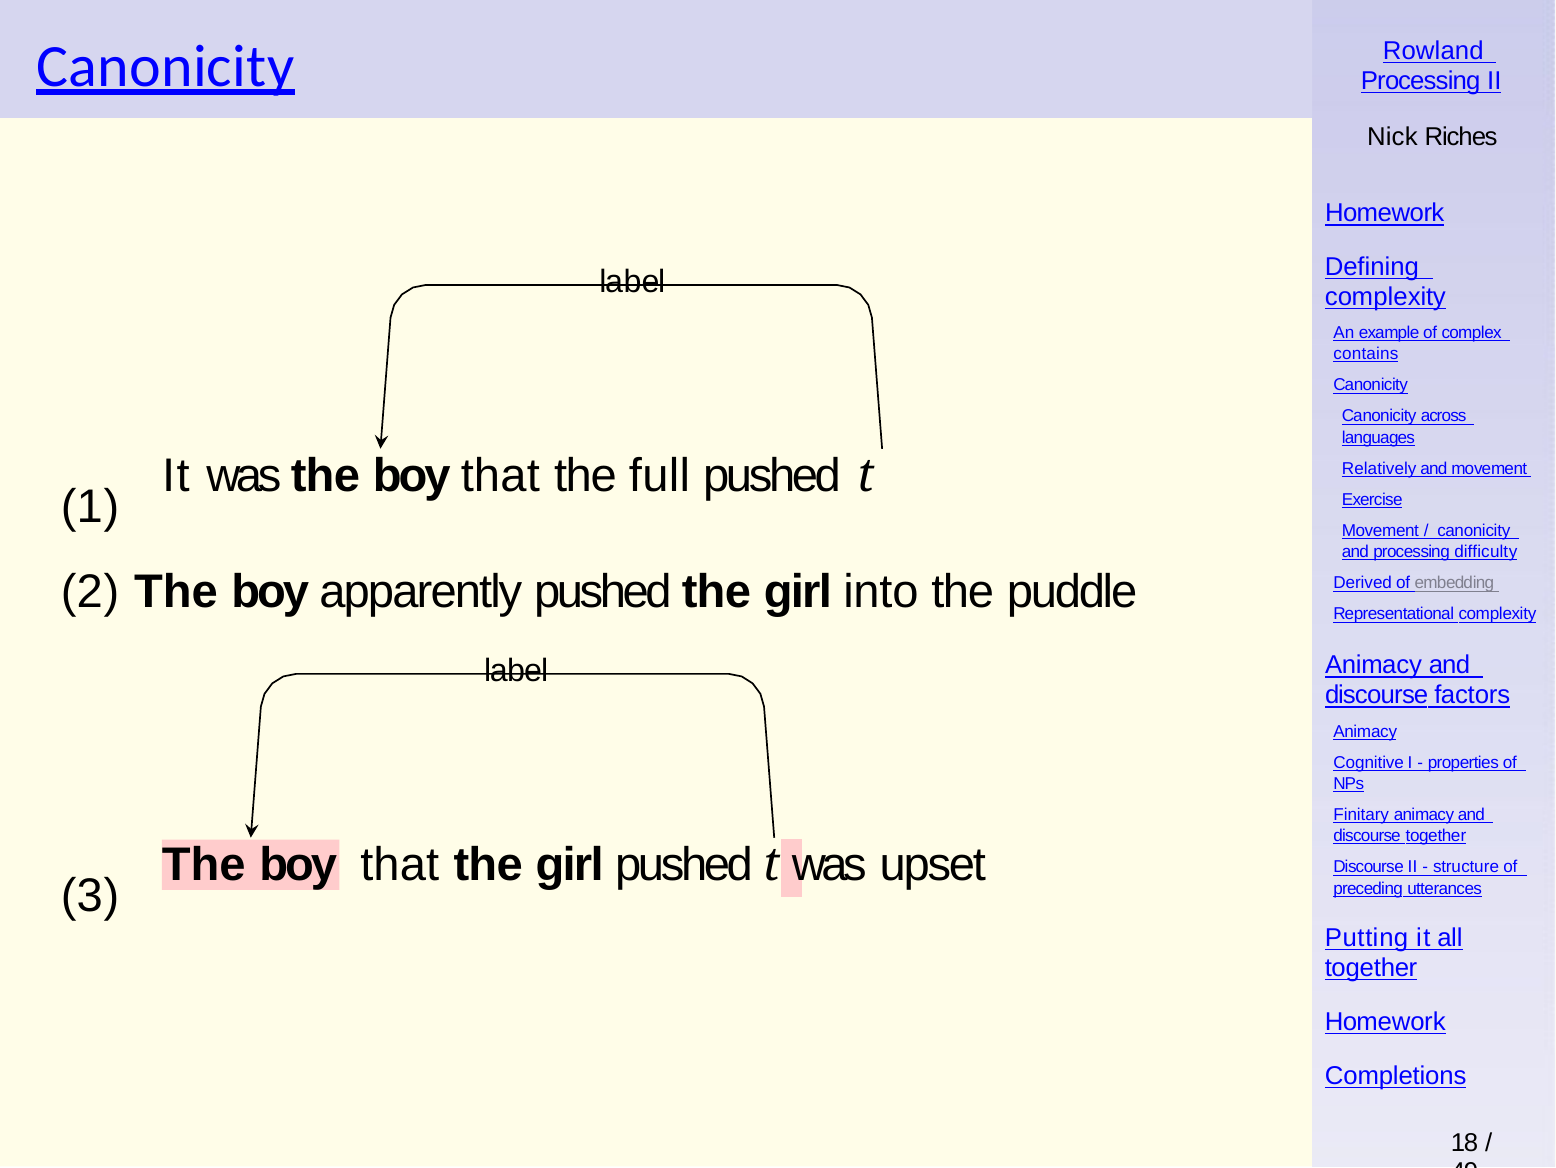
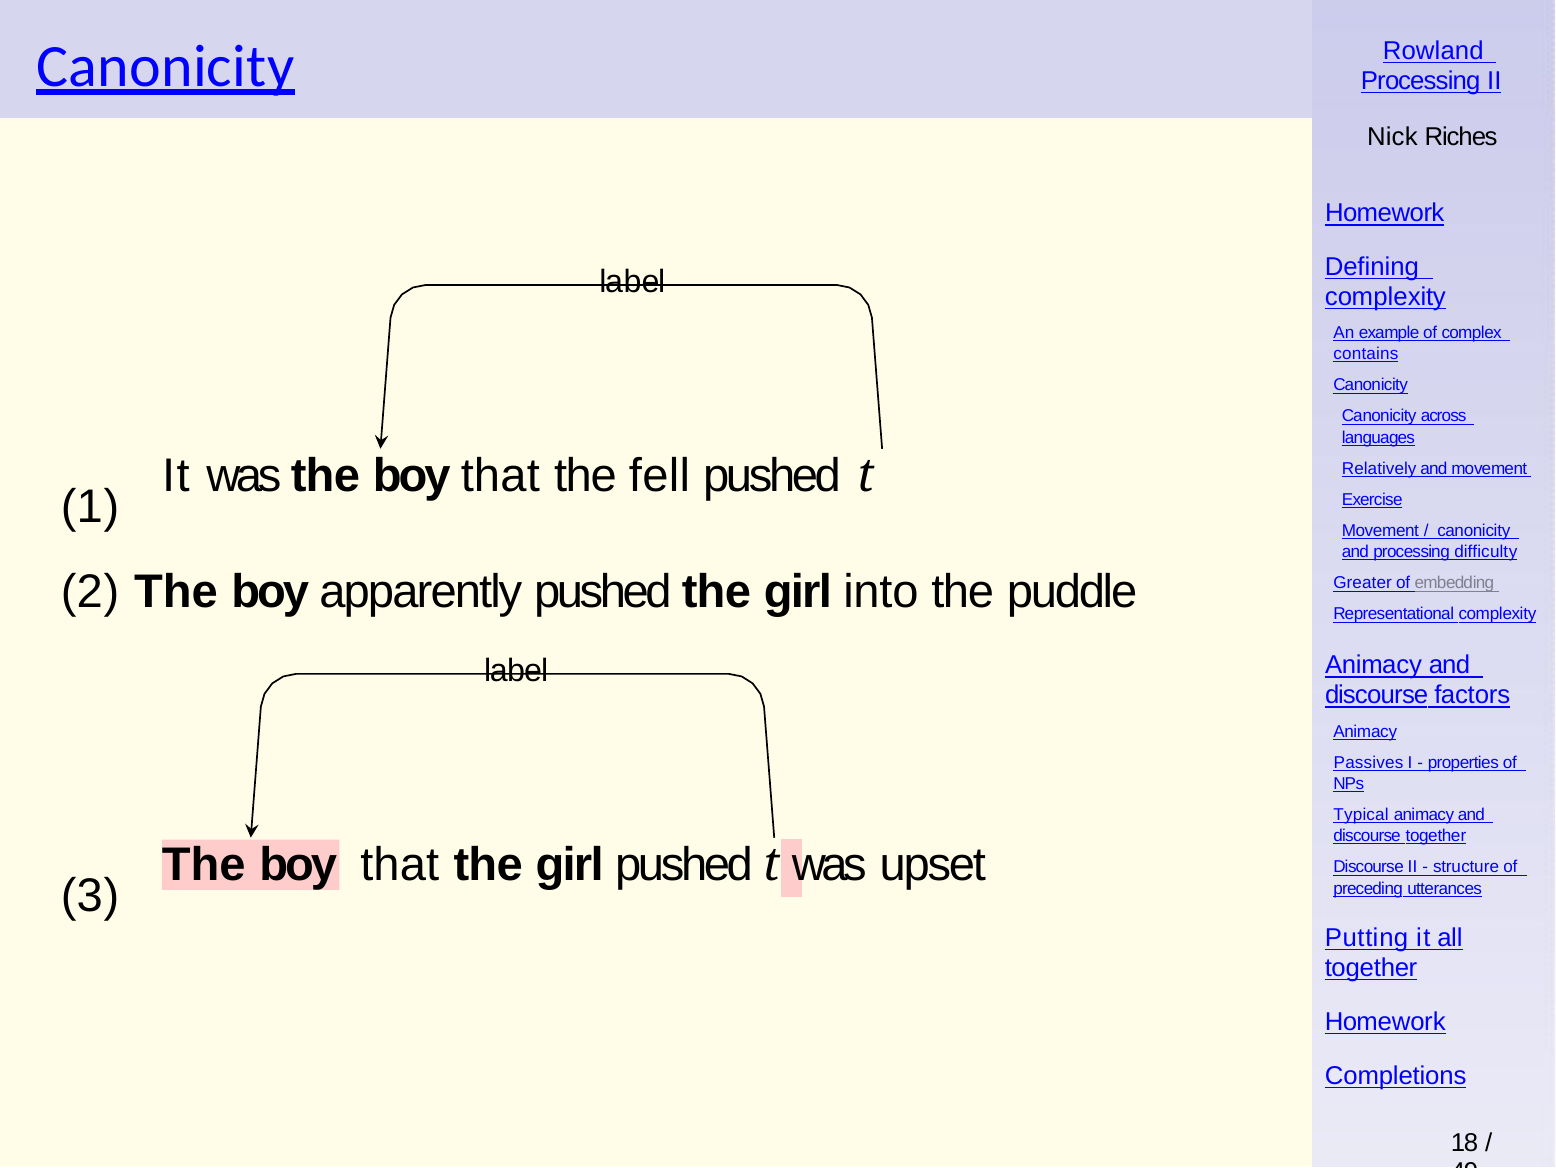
full: full -> fell (659, 476)
Derived: Derived -> Greater (1363, 583)
Cognitive: Cognitive -> Passives (1369, 763)
Finitary: Finitary -> Typical (1361, 815)
